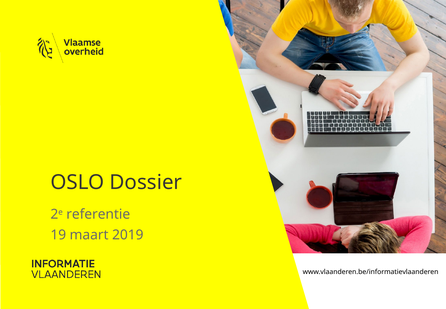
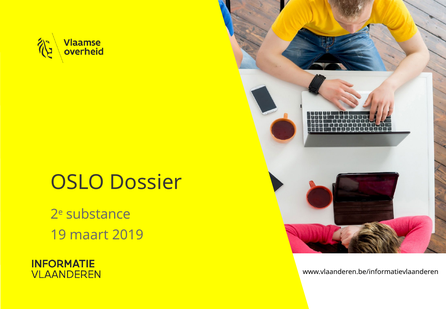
referentie: referentie -> substance (98, 214)
